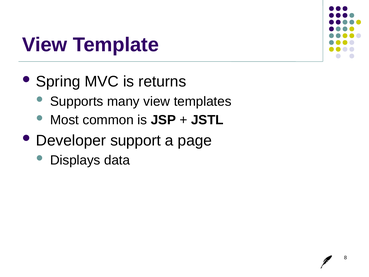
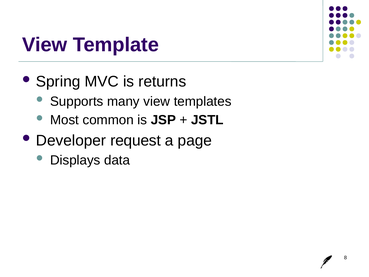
support: support -> request (136, 140)
